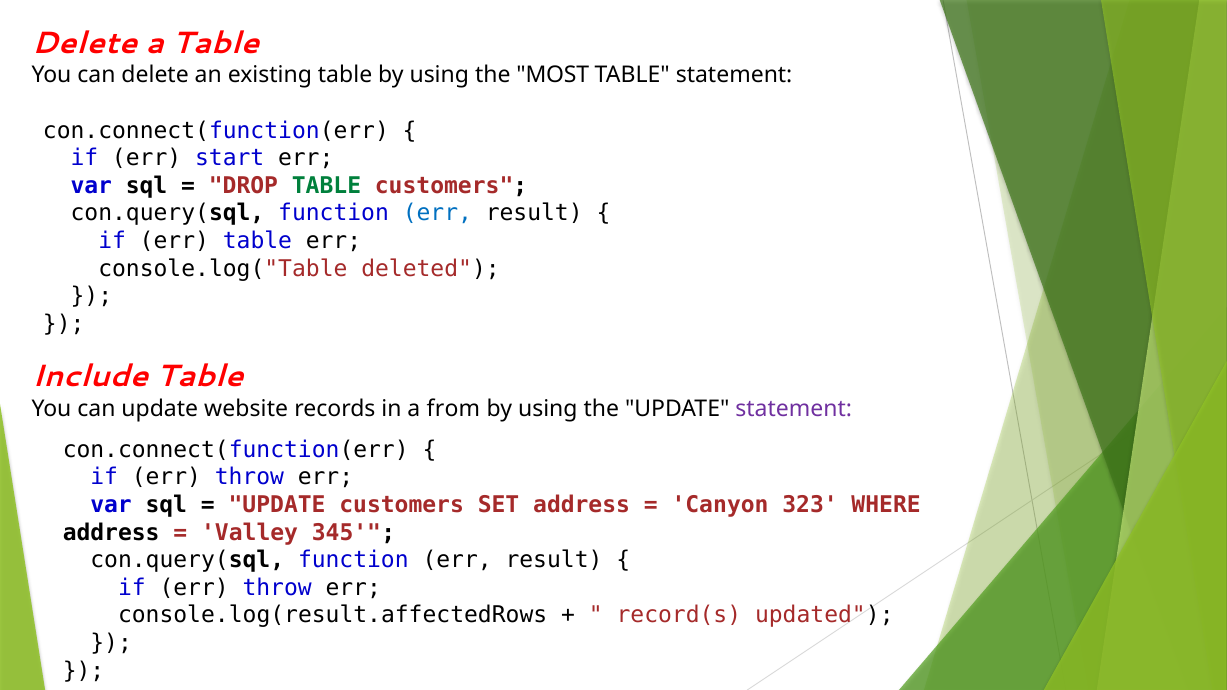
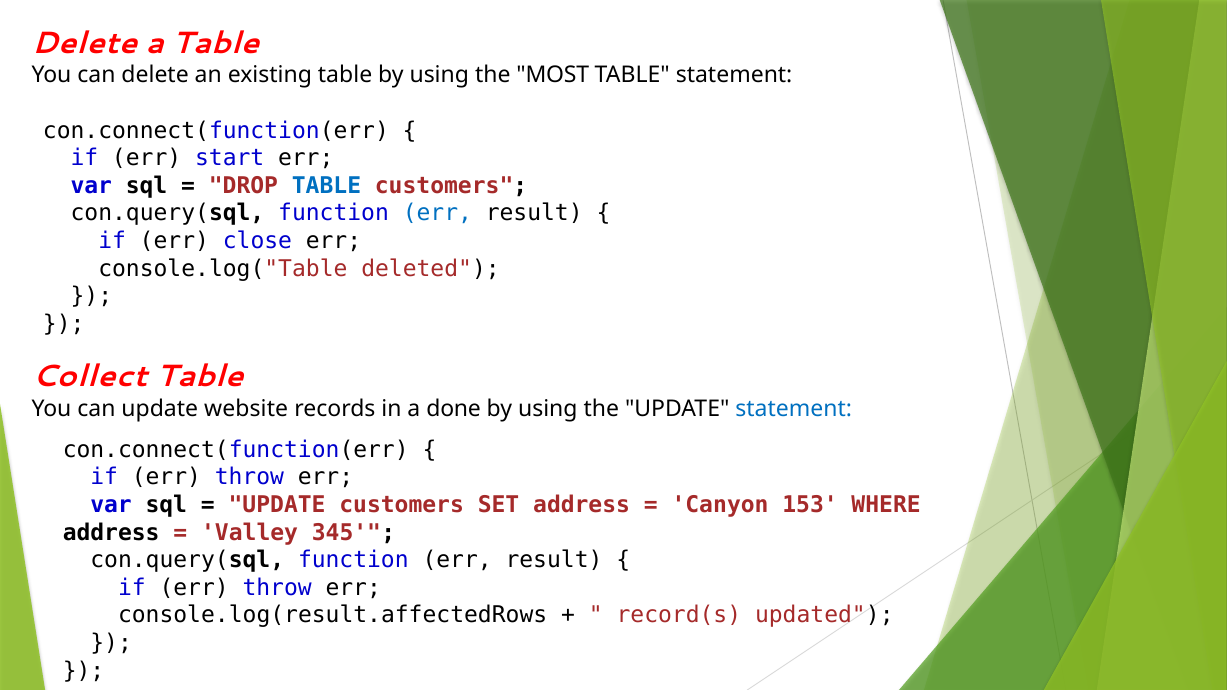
TABLE colour: green -> blue (326, 186)
err table: table -> close (257, 241)
Include: Include -> Collect (90, 377)
from: from -> done (454, 409)
statement colour: purple -> blue (794, 409)
323: 323 -> 153 (810, 505)
